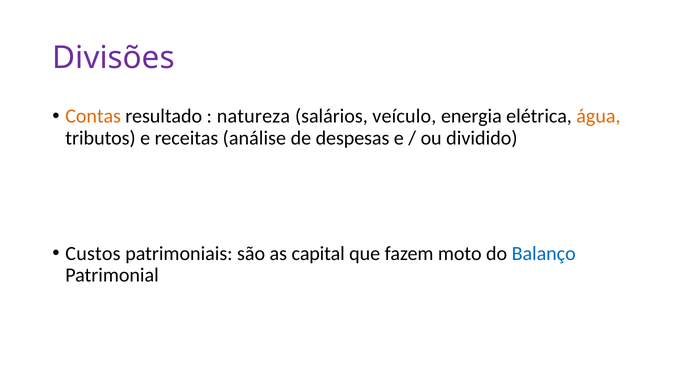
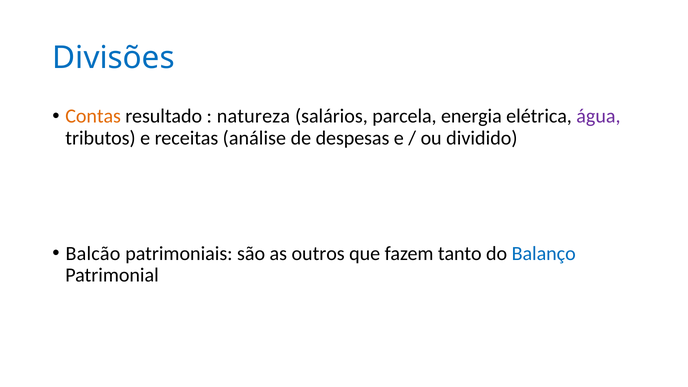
Divisões colour: purple -> blue (114, 58)
veículo: veículo -> parcela (404, 116)
água colour: orange -> purple (598, 116)
Custos: Custos -> Balcão (93, 253)
capital: capital -> outros (318, 253)
moto: moto -> tanto (460, 253)
